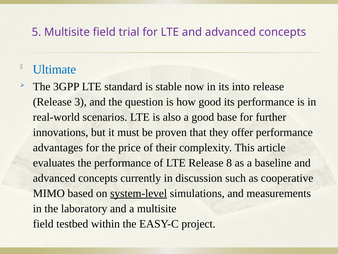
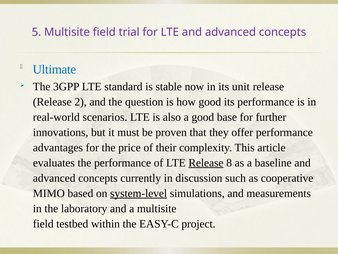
into: into -> unit (241, 86)
3: 3 -> 2 (81, 102)
Release underline: none -> present (206, 163)
